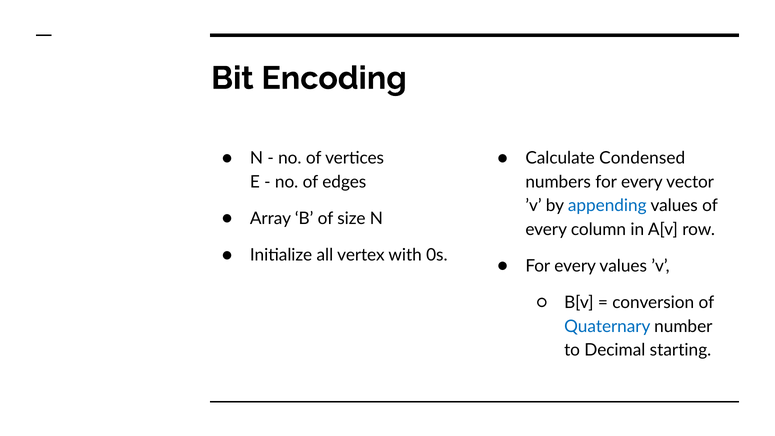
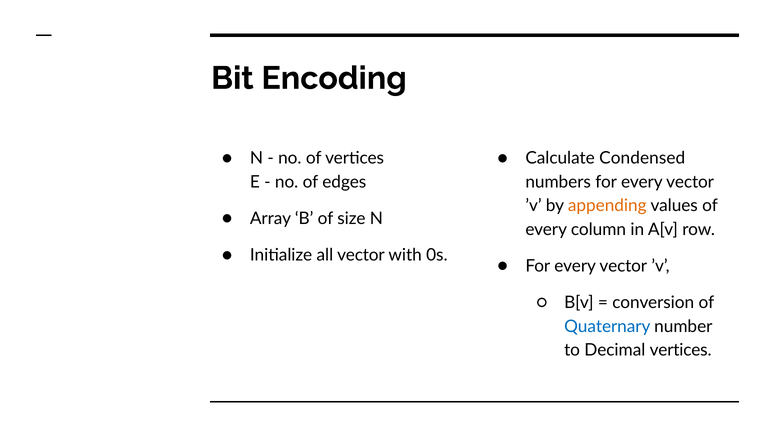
appending colour: blue -> orange (607, 206)
all vertex: vertex -> vector (361, 255)
values: values -> vector (623, 266)
Decimal starting: starting -> vertices (681, 350)
